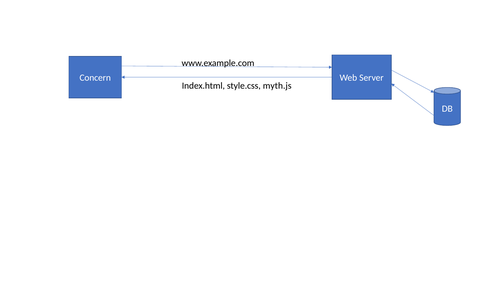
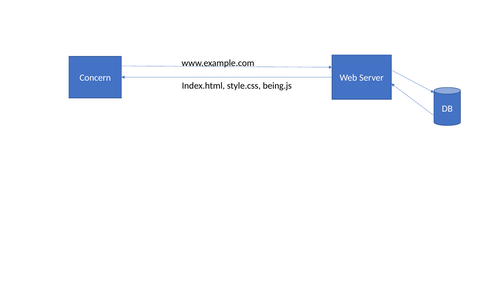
myth.js: myth.js -> being.js (277, 86)
